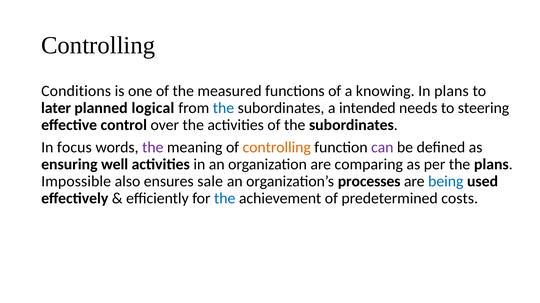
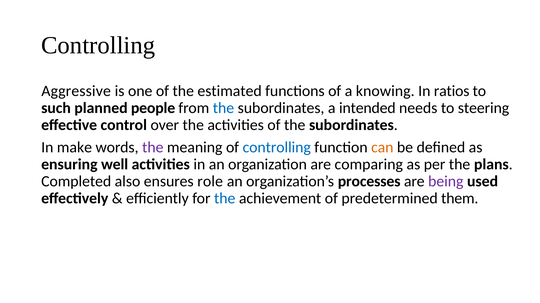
Conditions: Conditions -> Aggressive (76, 91)
measured: measured -> estimated (230, 91)
In plans: plans -> ratios (452, 91)
later: later -> such (56, 108)
logical: logical -> people (153, 108)
focus: focus -> make (74, 148)
controlling colour: orange -> blue (277, 148)
can colour: purple -> orange (382, 148)
Impossible: Impossible -> Completed (76, 182)
sale: sale -> role (210, 182)
being colour: blue -> purple (446, 182)
costs: costs -> them (460, 199)
